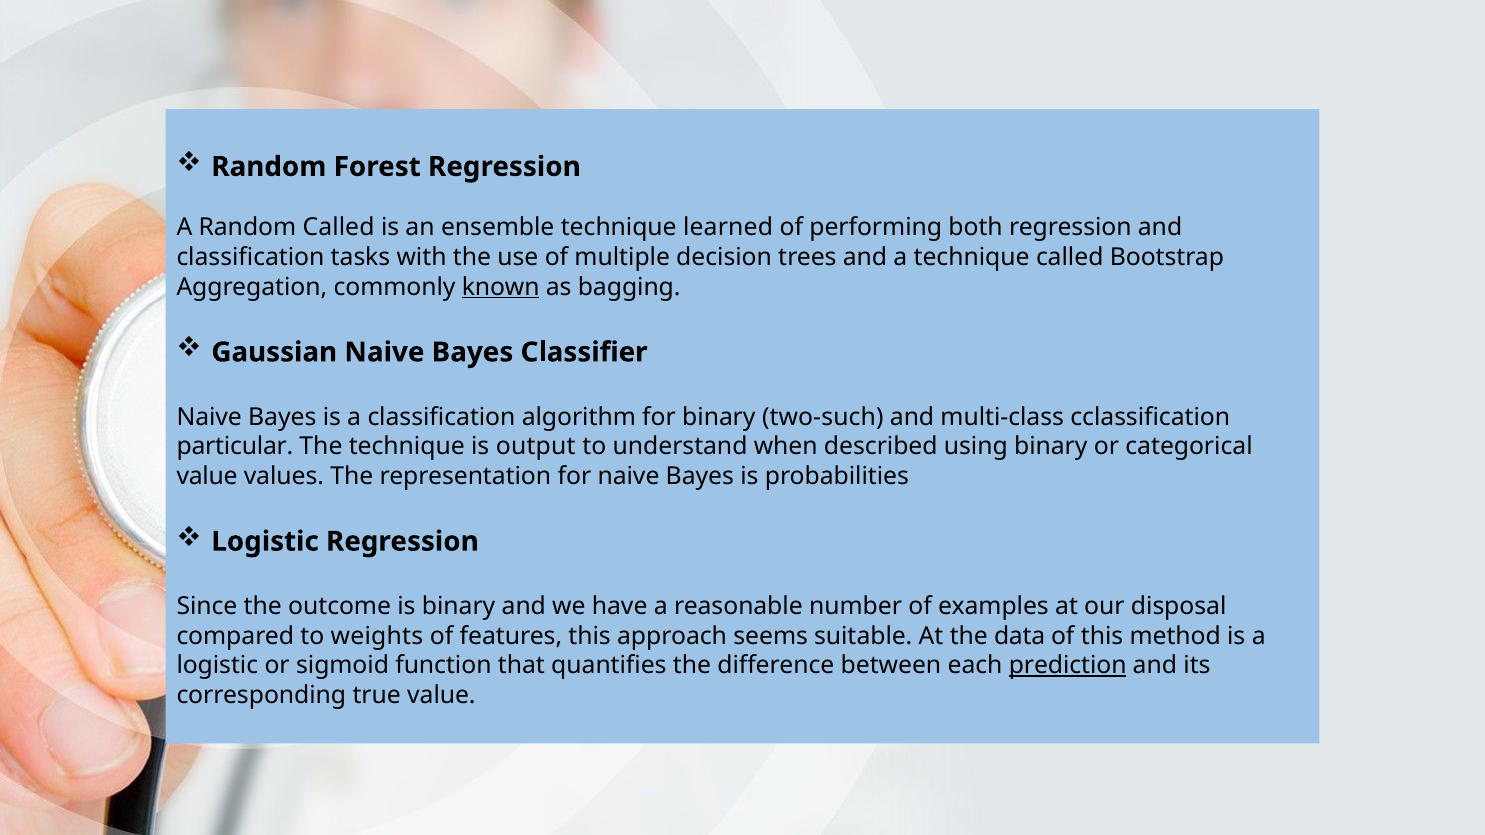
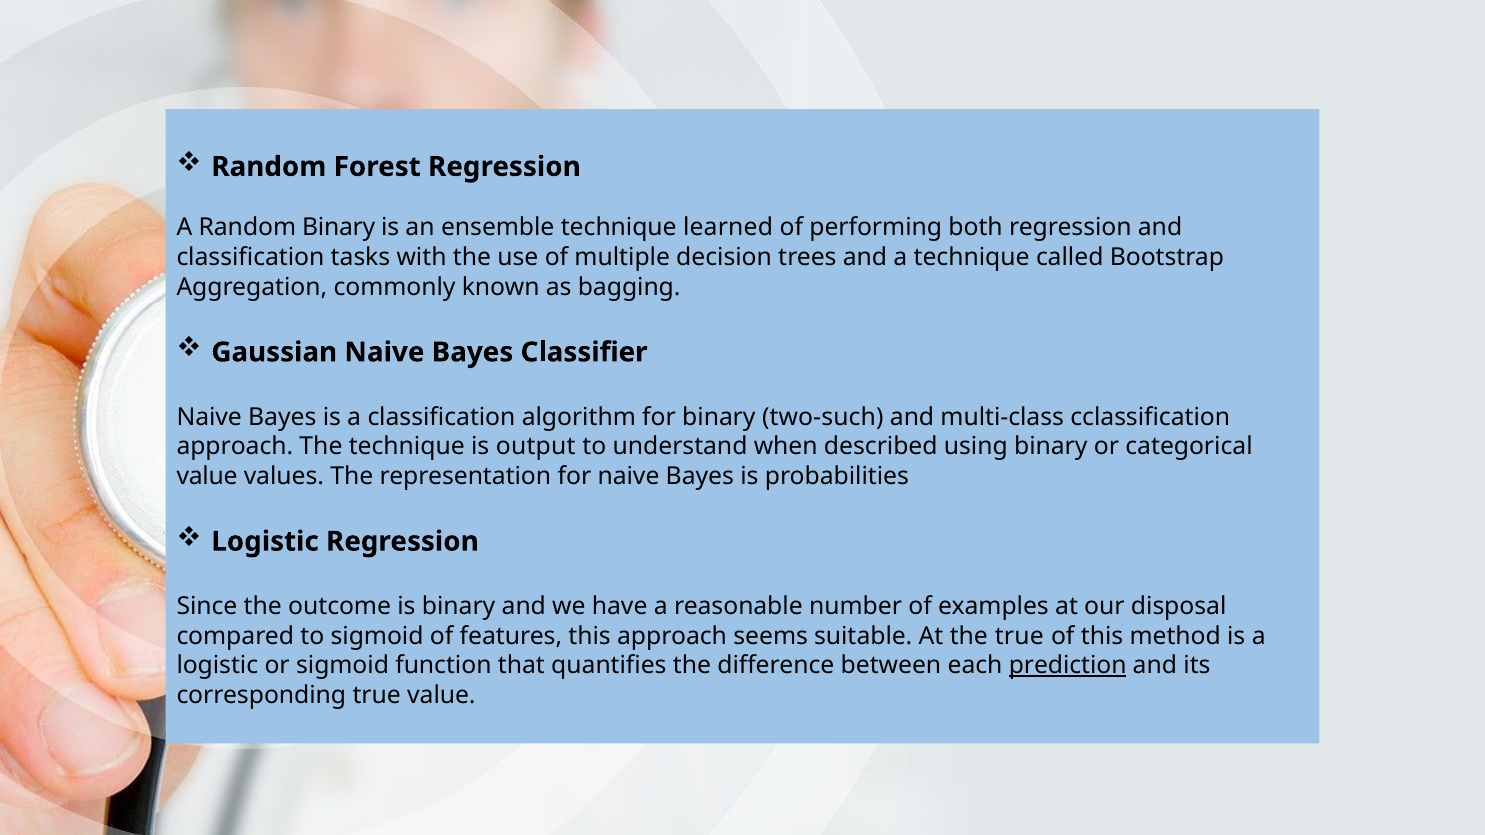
Random Called: Called -> Binary (339, 228)
known underline: present -> none (501, 287)
particular: particular -> approach (235, 447)
to weights: weights -> sigmoid (377, 636)
the data: data -> true (1019, 636)
